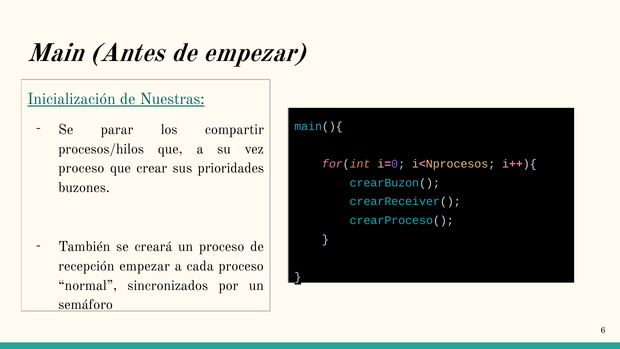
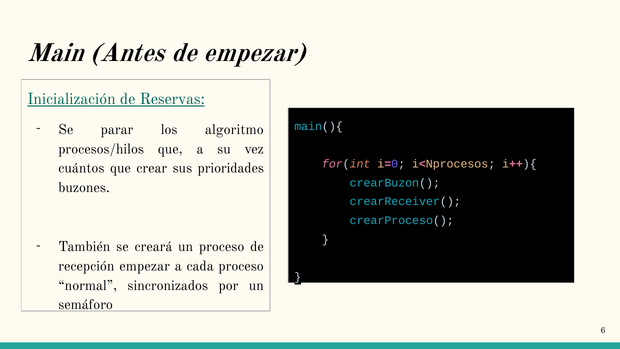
Nuestras: Nuestras -> Reservas (172, 99)
compartir: compartir -> algoritmo (234, 130)
proceso: proceso -> cuántos (81, 168)
